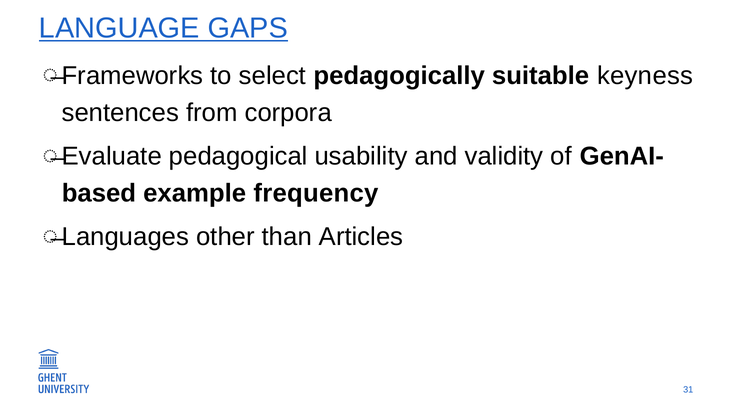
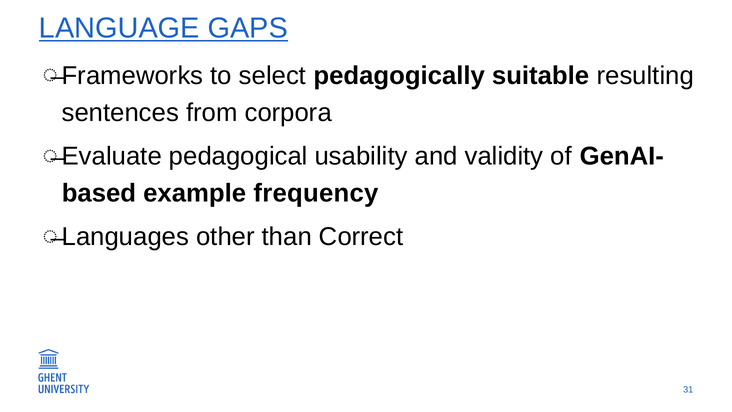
keyness: keyness -> resulting (645, 76)
Articles: Articles -> Correct (361, 237)
